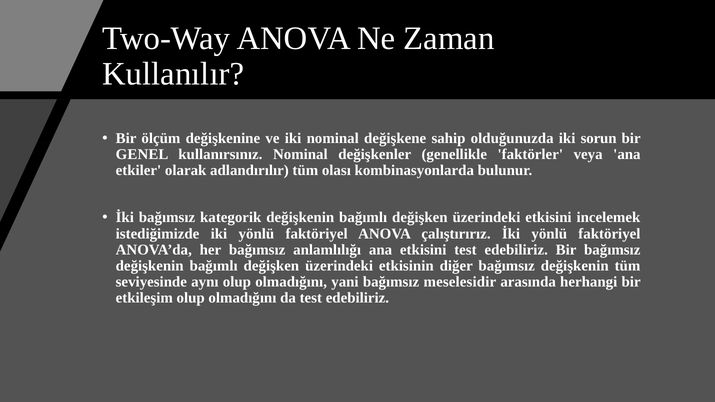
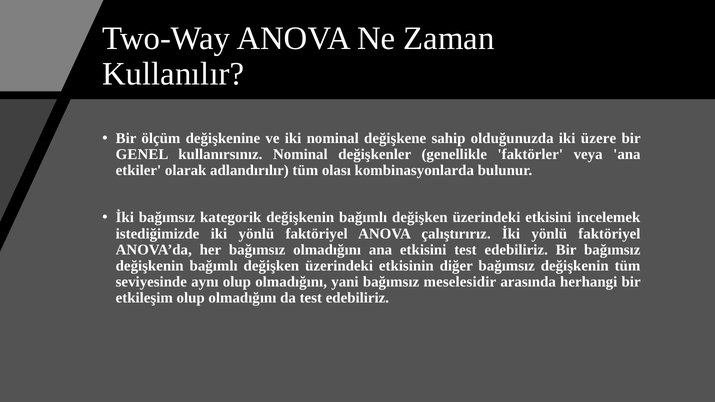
sorun: sorun -> üzere (598, 138)
bağımsız anlamlılığı: anlamlılığı -> olmadığını (327, 250)
